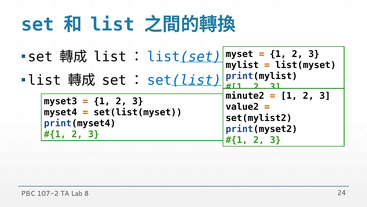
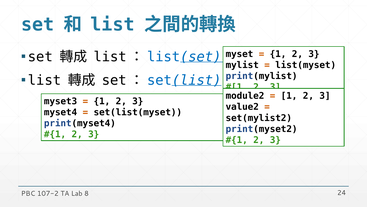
minute2: minute2 -> module2 (245, 96)
